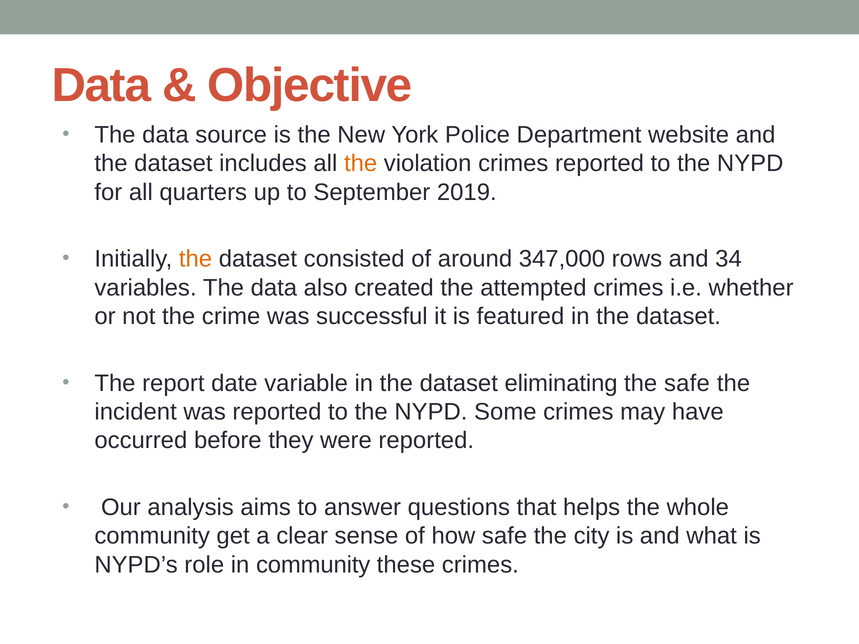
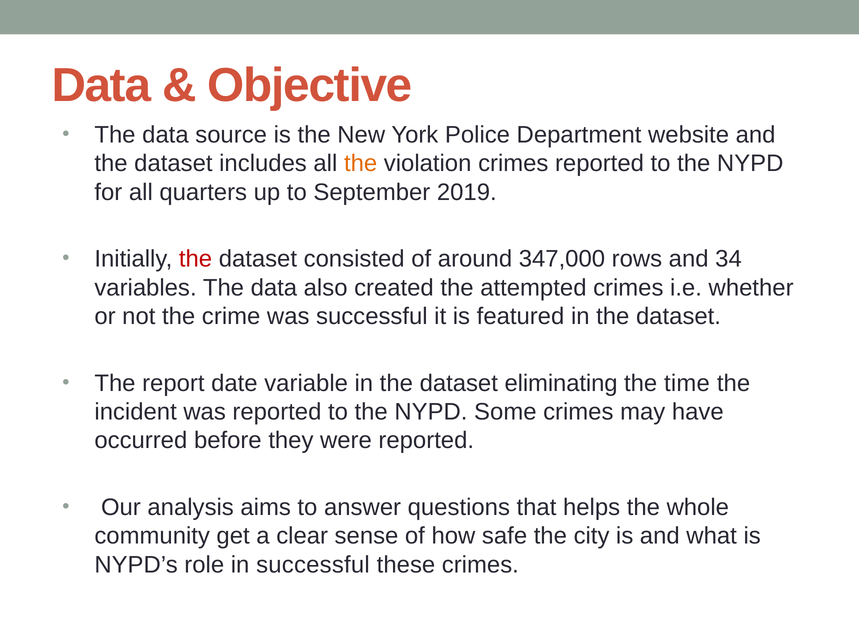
the colour: orange -> red (196, 259)
the safe: safe -> time (687, 383)
in community: community -> successful (313, 565)
